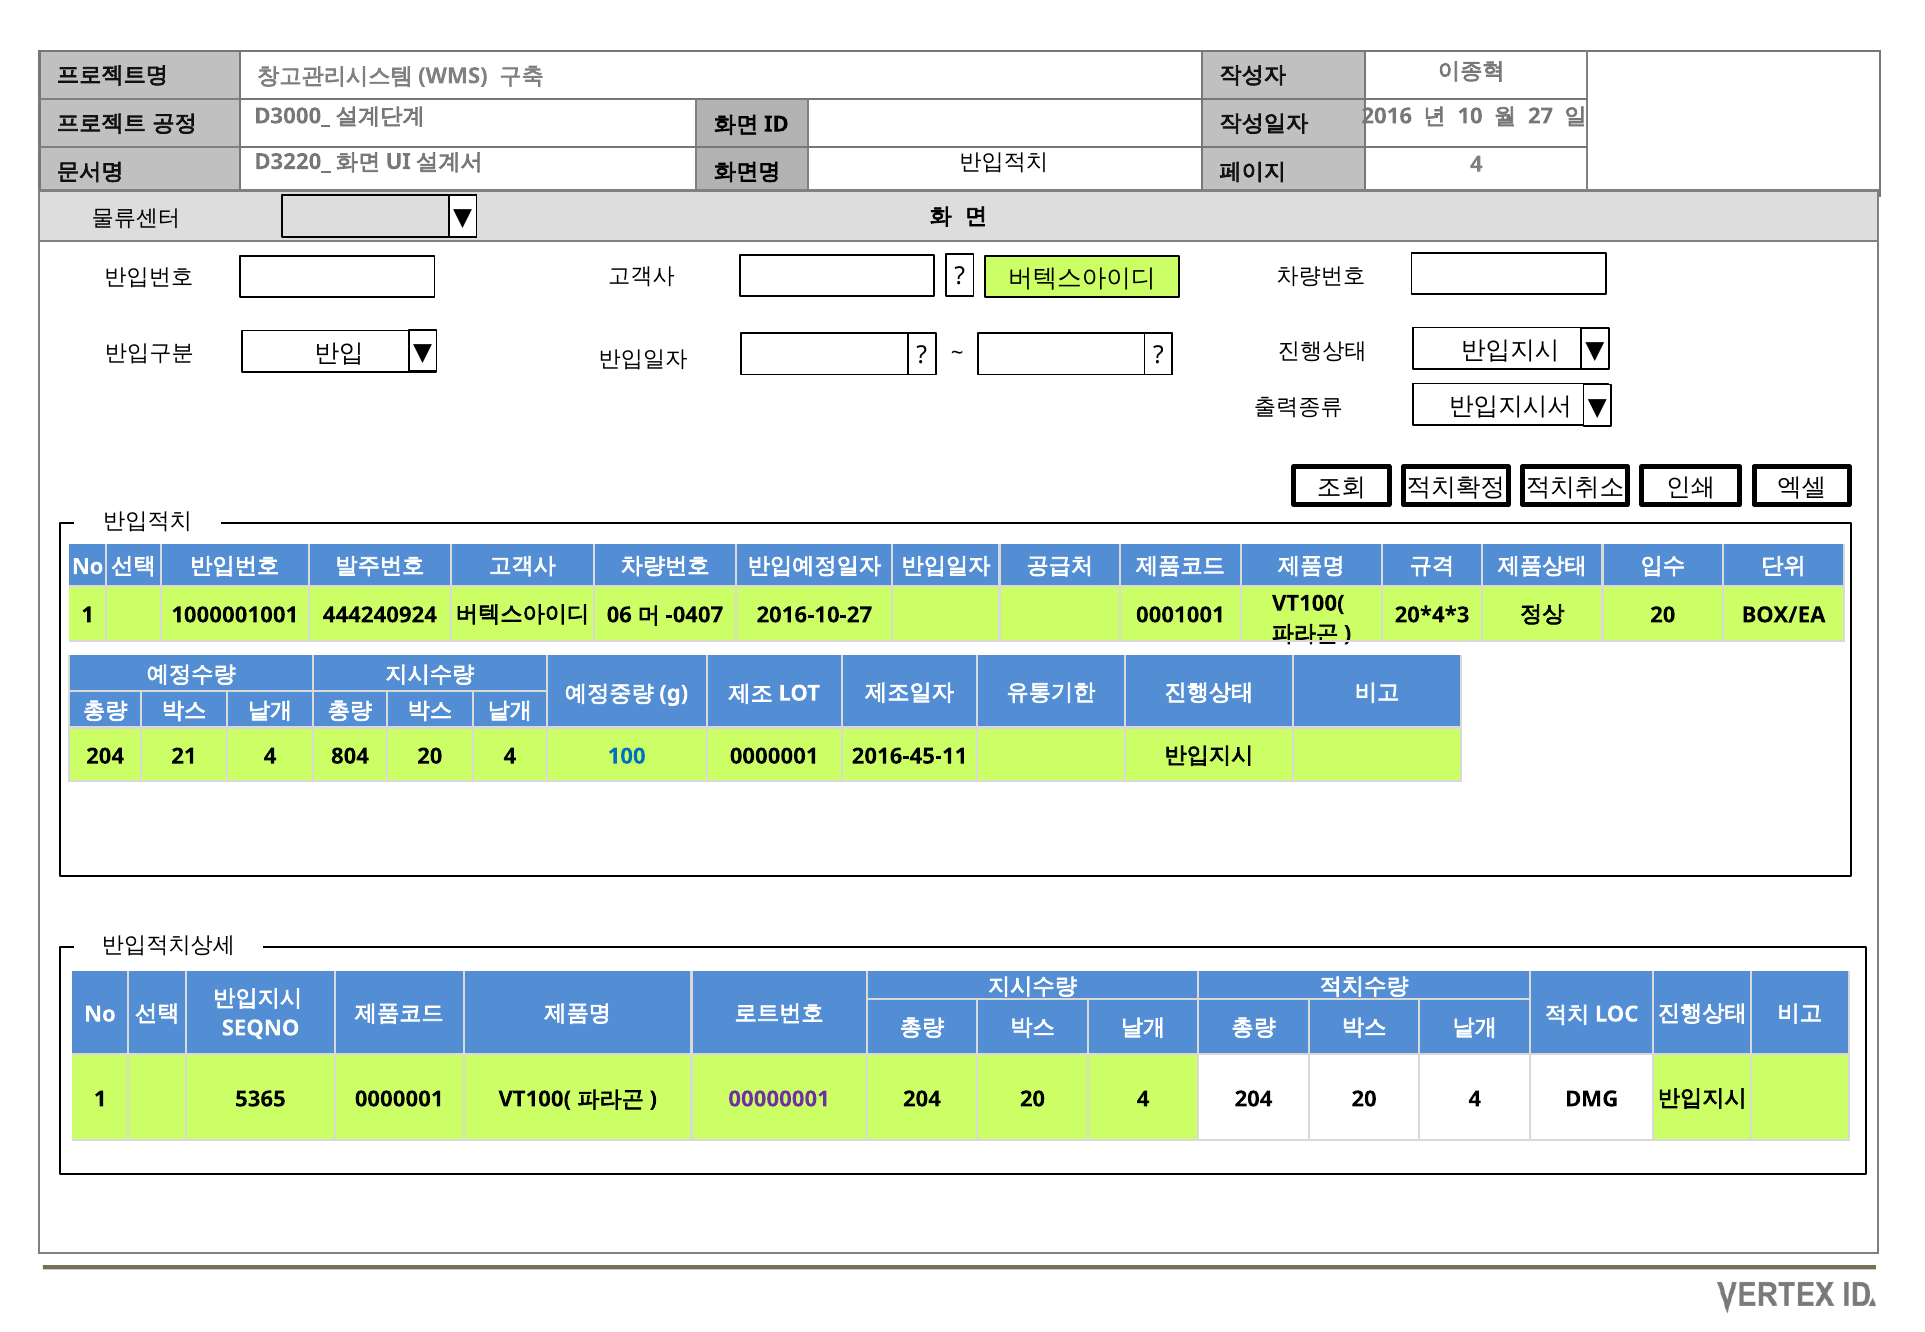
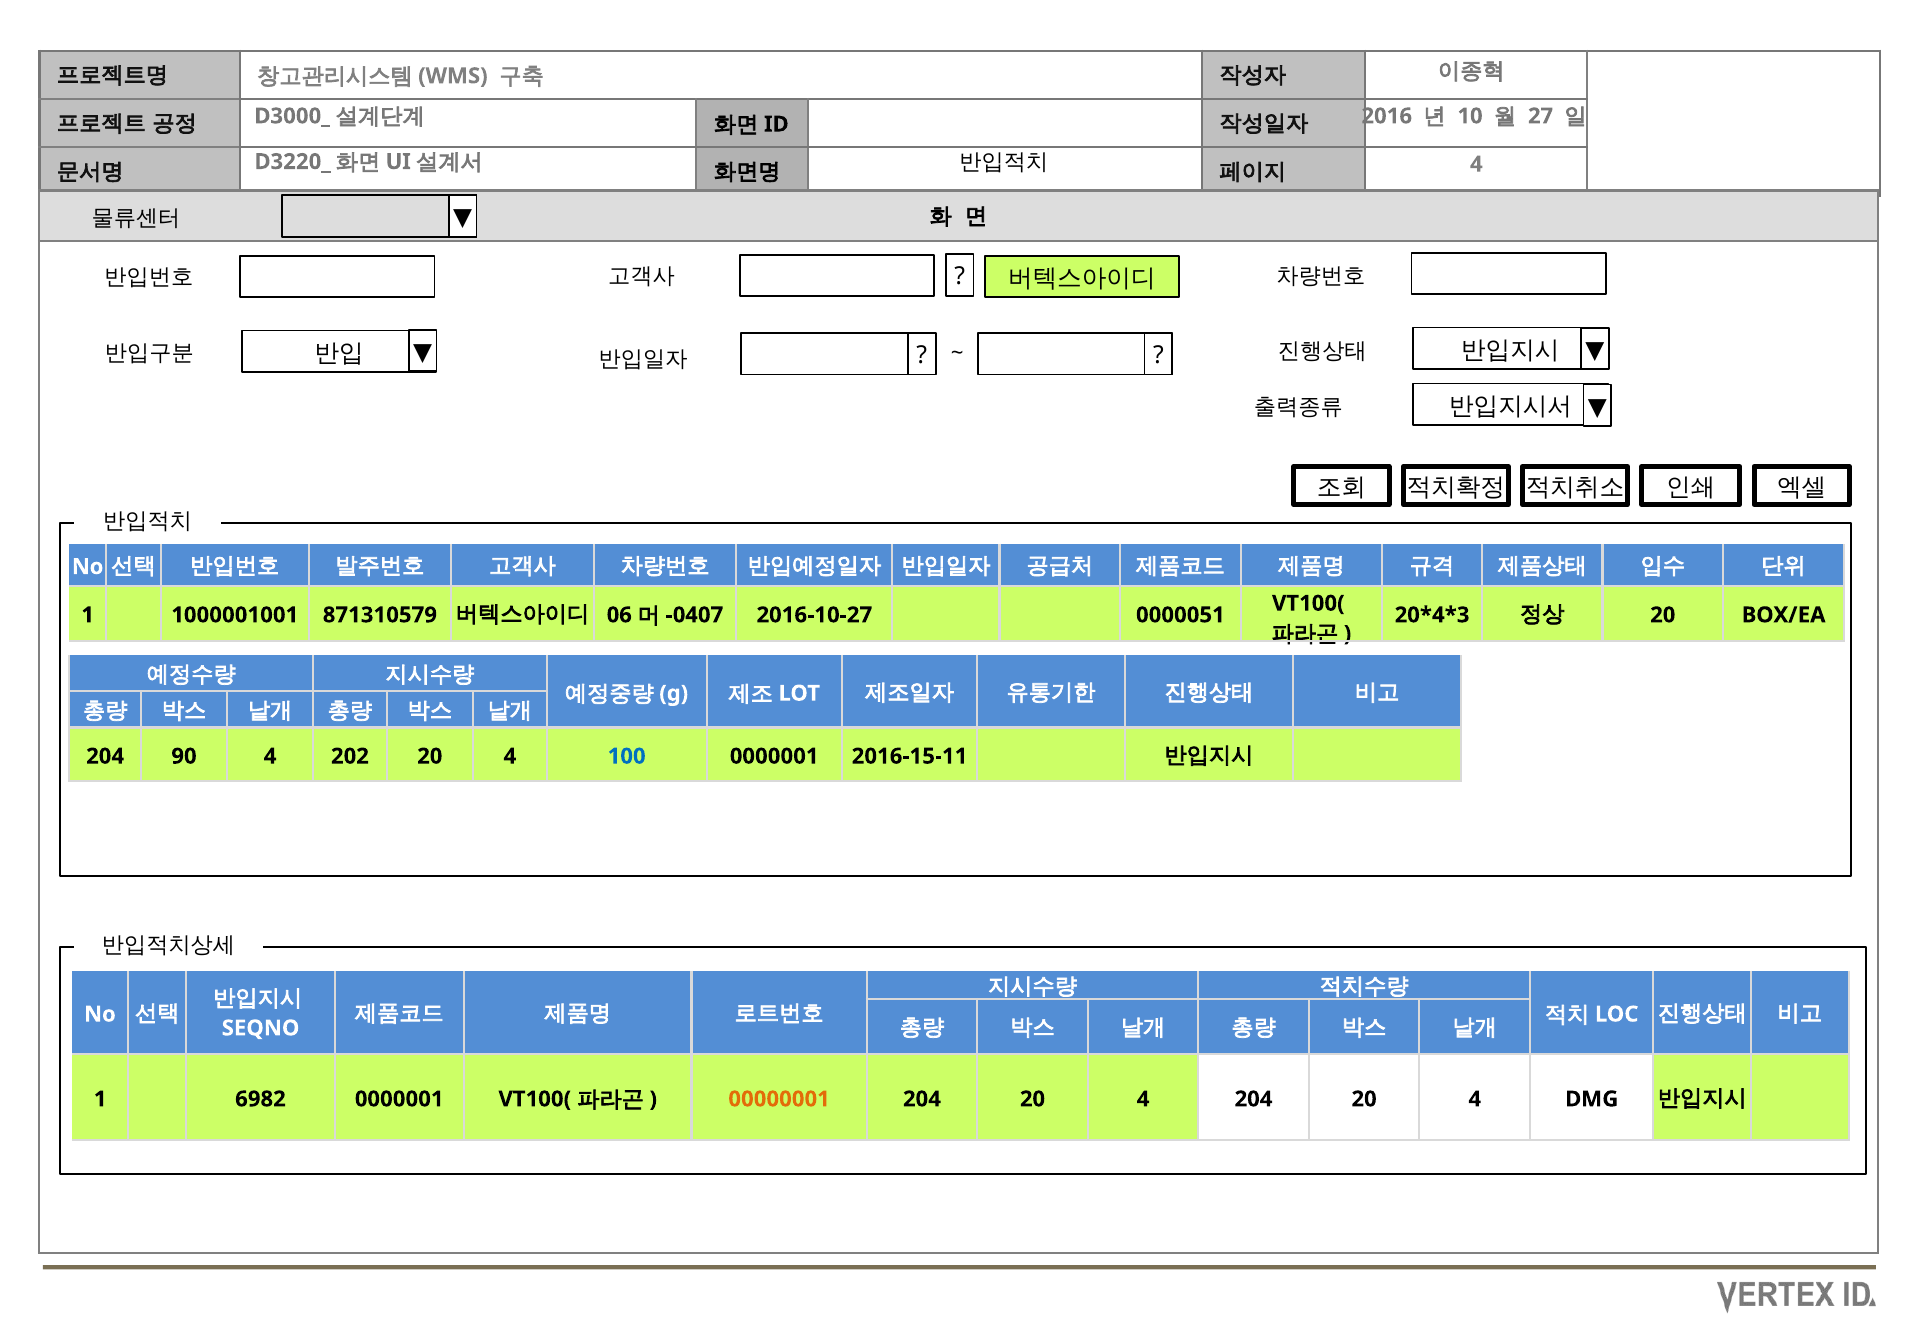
444240924: 444240924 -> 871310579 (380, 615)
0001001: 0001001 -> 0000051 (1180, 615)
21: 21 -> 90 (184, 757)
804: 804 -> 202 (350, 757)
2016-45-11: 2016-45-11 -> 2016-15-11 (910, 757)
5365: 5365 -> 6982 (260, 1100)
00000001 colour: purple -> orange (779, 1100)
